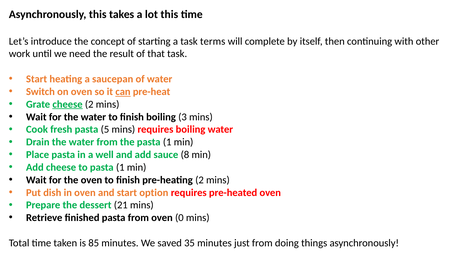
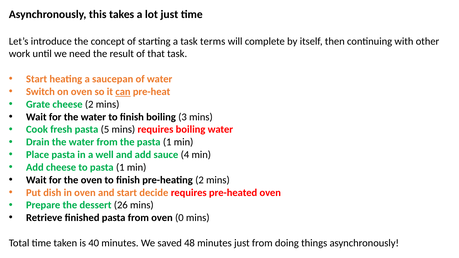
lot this: this -> just (169, 14)
cheese underline: present -> none (68, 104)
8: 8 -> 4 (185, 155)
option: option -> decide (154, 193)
21: 21 -> 26 (121, 205)
85: 85 -> 40 (94, 243)
35: 35 -> 48 (189, 243)
